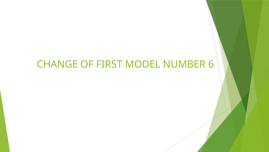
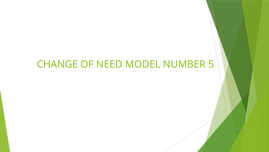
FIRST: FIRST -> NEED (109, 64)
6: 6 -> 5 (211, 64)
